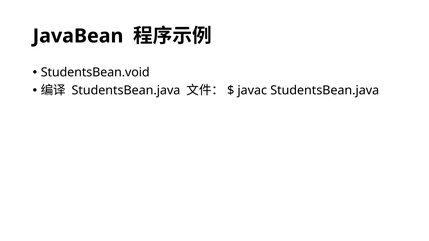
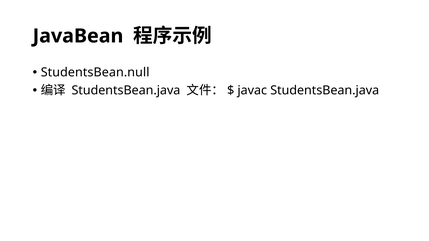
StudentsBean.void: StudentsBean.void -> StudentsBean.null (95, 73)
